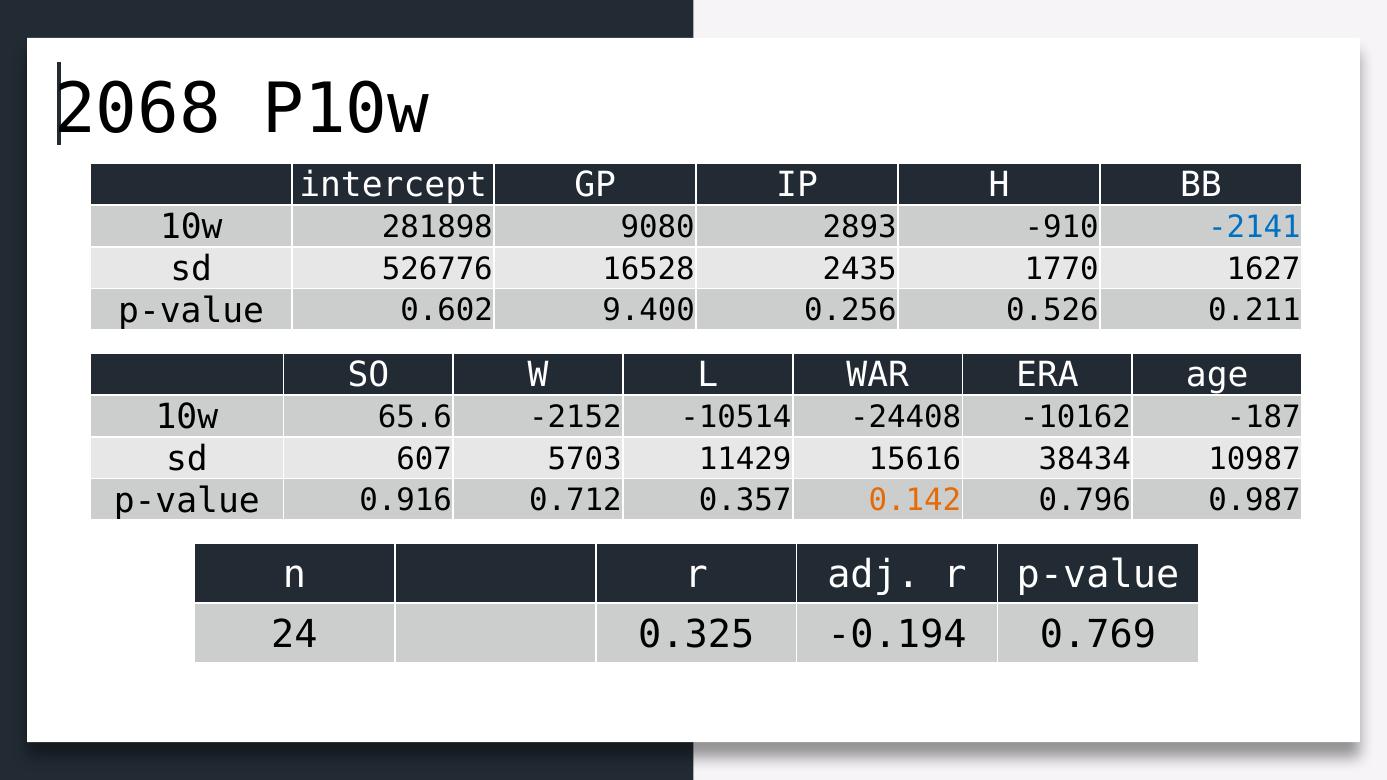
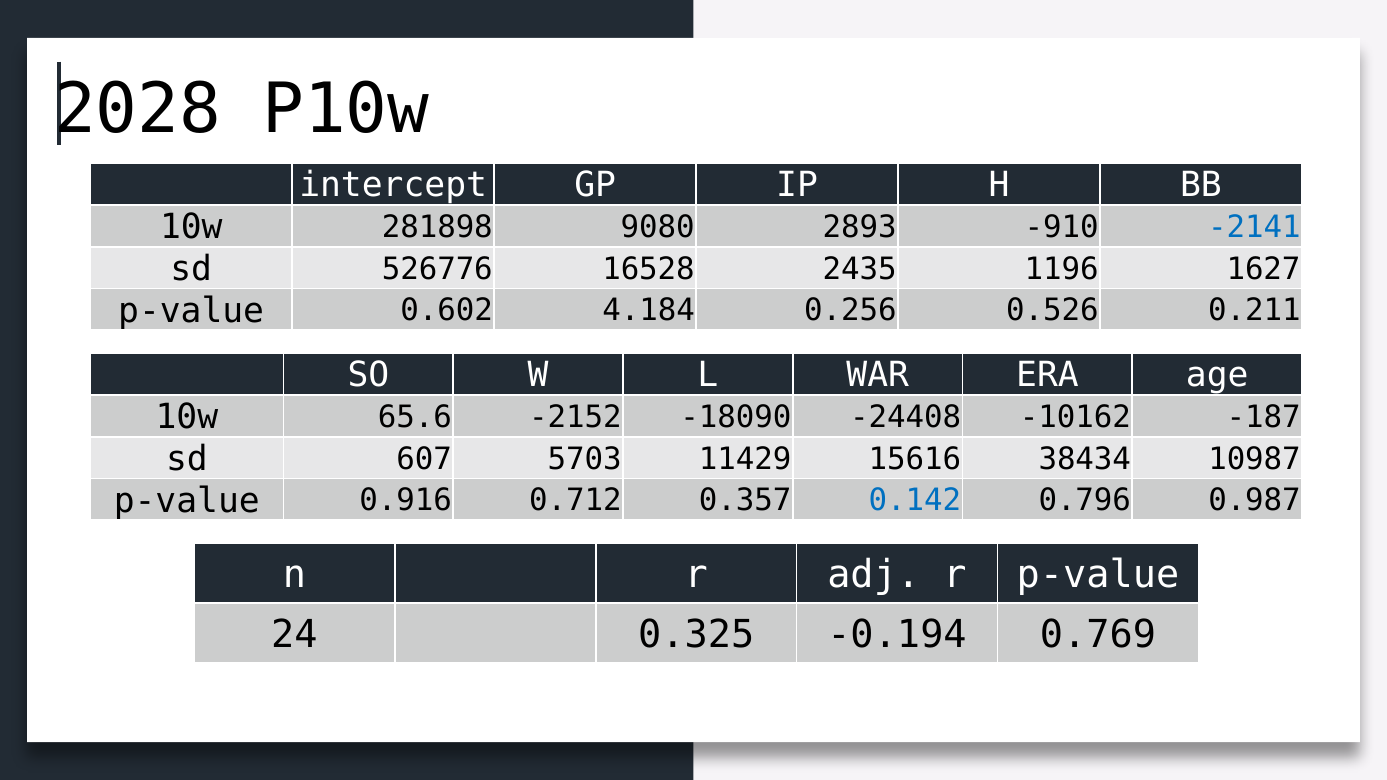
2068: 2068 -> 2028 (137, 110)
1770: 1770 -> 1196 (1062, 269)
9.400: 9.400 -> 4.184 (649, 311)
-10514: -10514 -> -18090 (736, 417)
0.142 colour: orange -> blue (915, 501)
